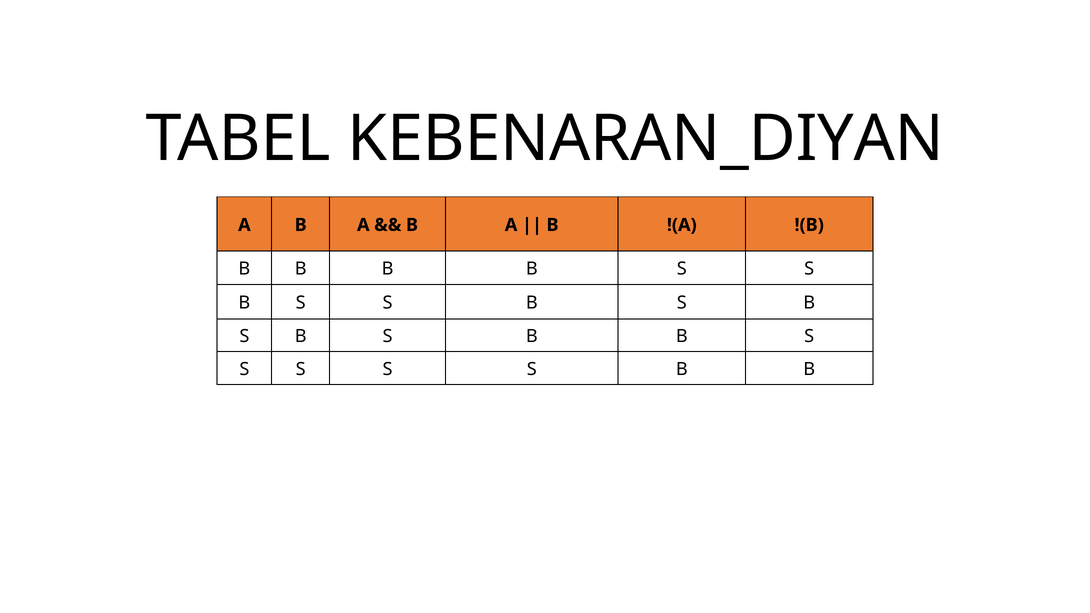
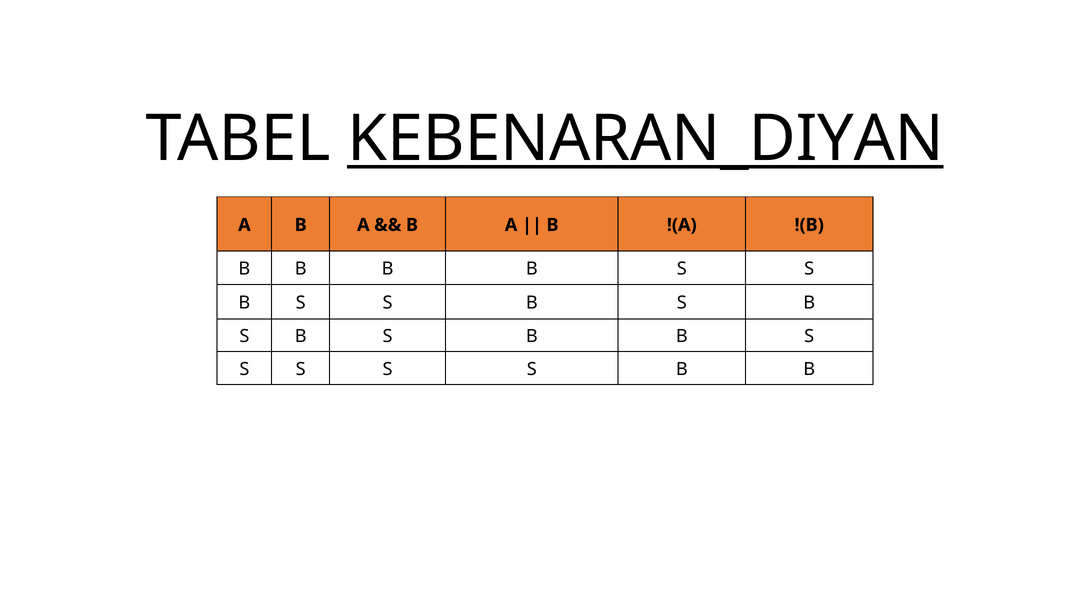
KEBENARAN_DIYAN underline: none -> present (646, 139)
